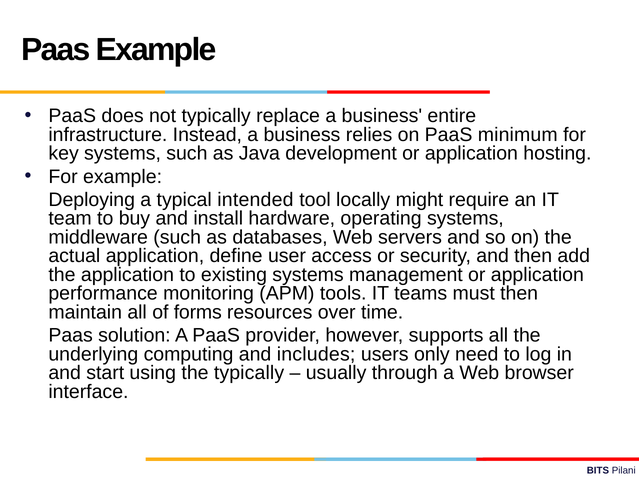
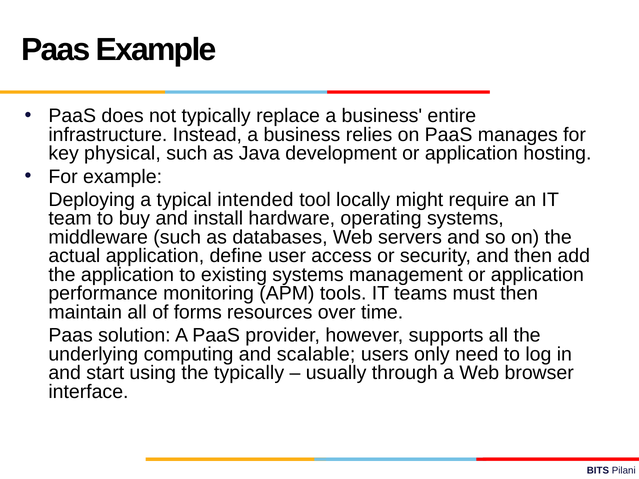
minimum: minimum -> manages (518, 135)
key systems: systems -> physical (122, 154)
includes: includes -> scalable (316, 354)
